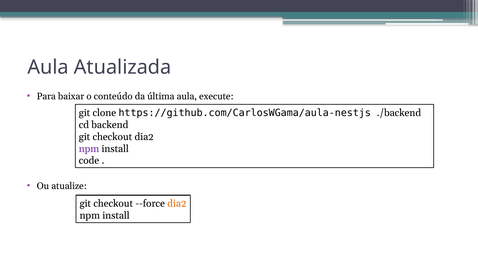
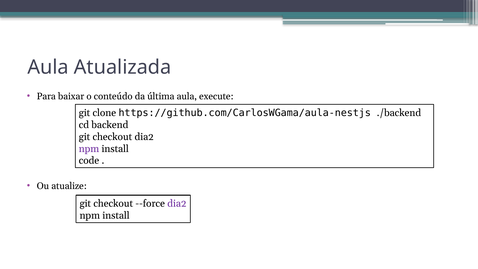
dia2 colour: orange -> purple (177, 204)
